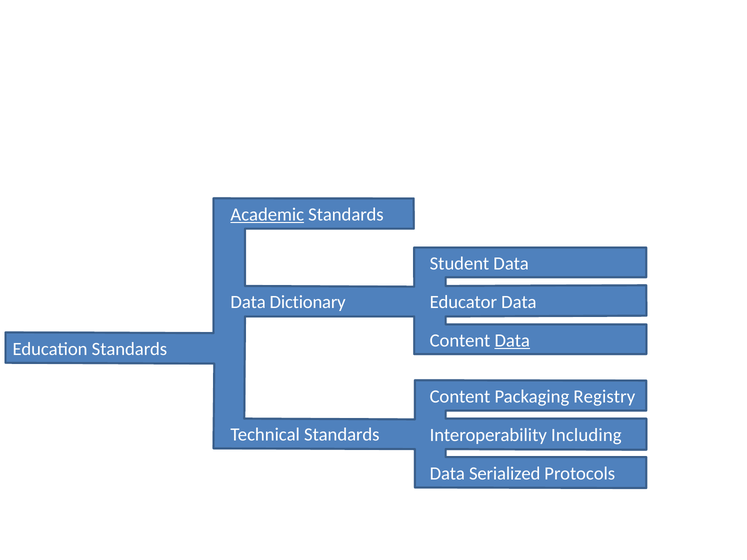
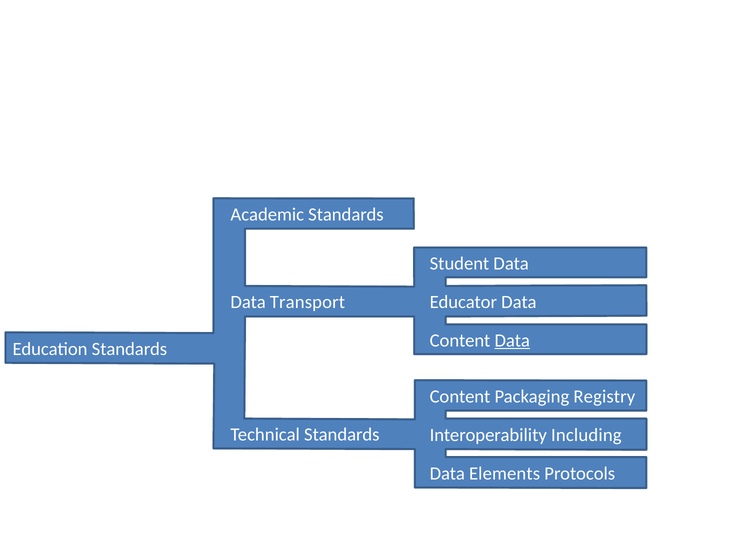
Academic underline: present -> none (267, 215)
Dictionary: Dictionary -> Transport (307, 302)
Serialized: Serialized -> Elements (505, 474)
